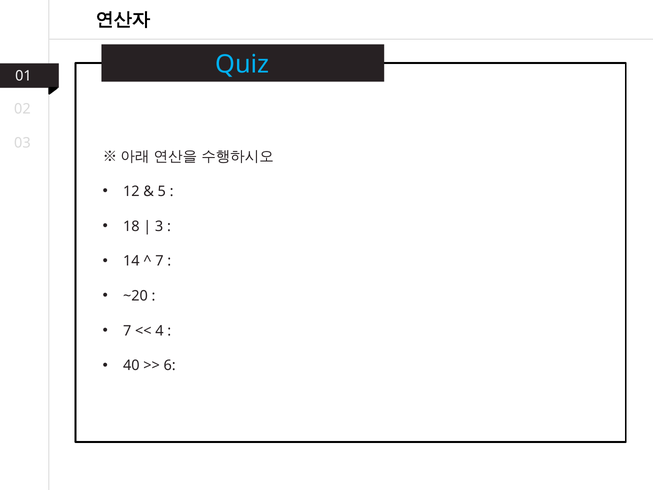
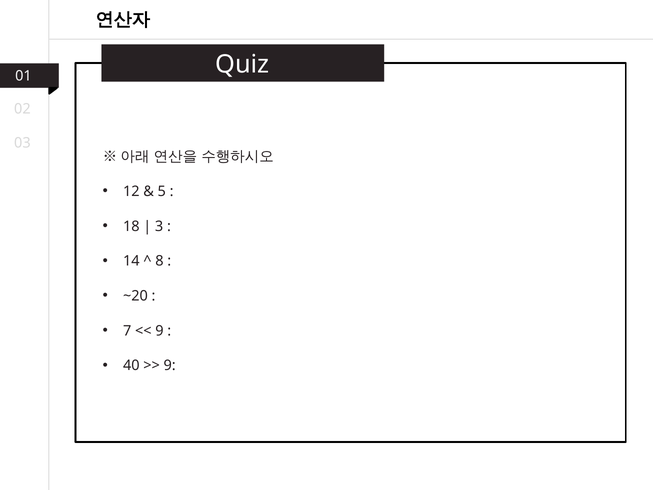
Quiz colour: light blue -> white (242, 65)
7: 7 -> 8 (159, 261)
4: 4 -> 9 (159, 331)
6: 6 -> 9 (170, 365)
